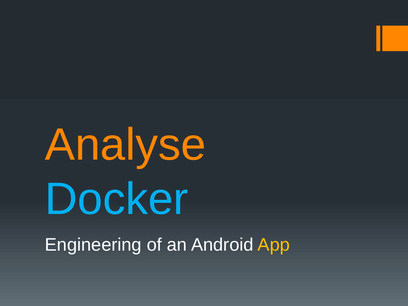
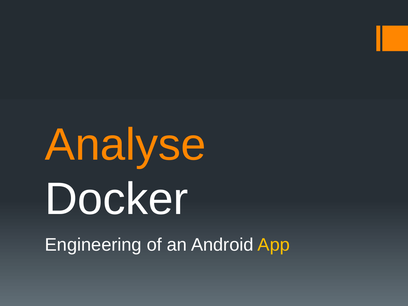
Docker colour: light blue -> white (117, 199)
